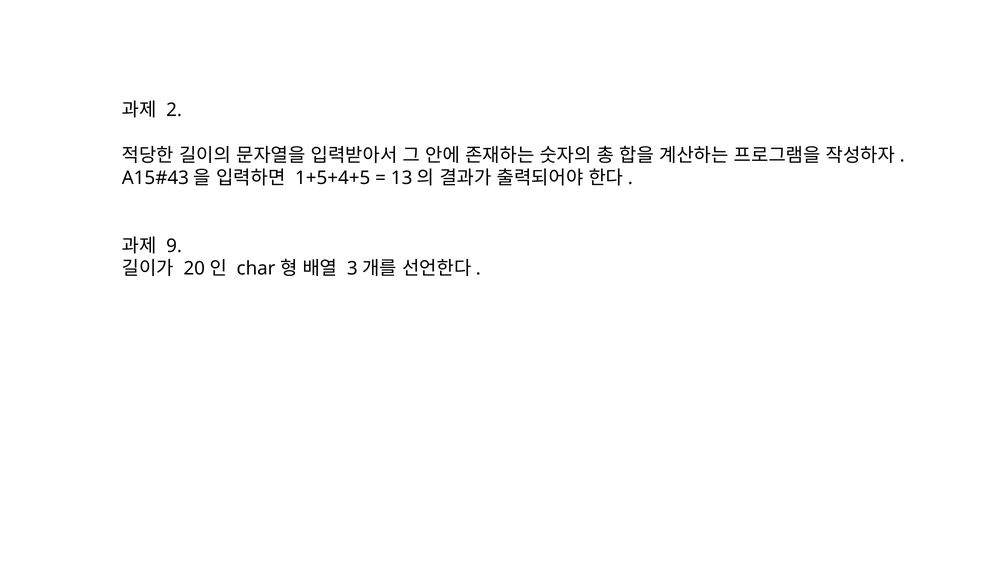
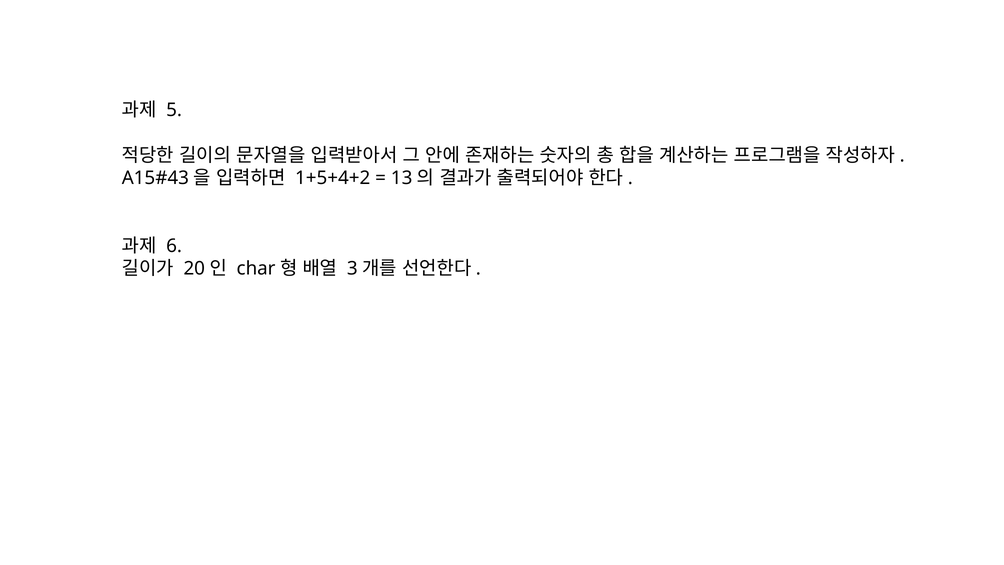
2: 2 -> 5 (174, 110)
1+5+4+5: 1+5+4+5 -> 1+5+4+2 (333, 178)
9: 9 -> 6 (174, 246)
